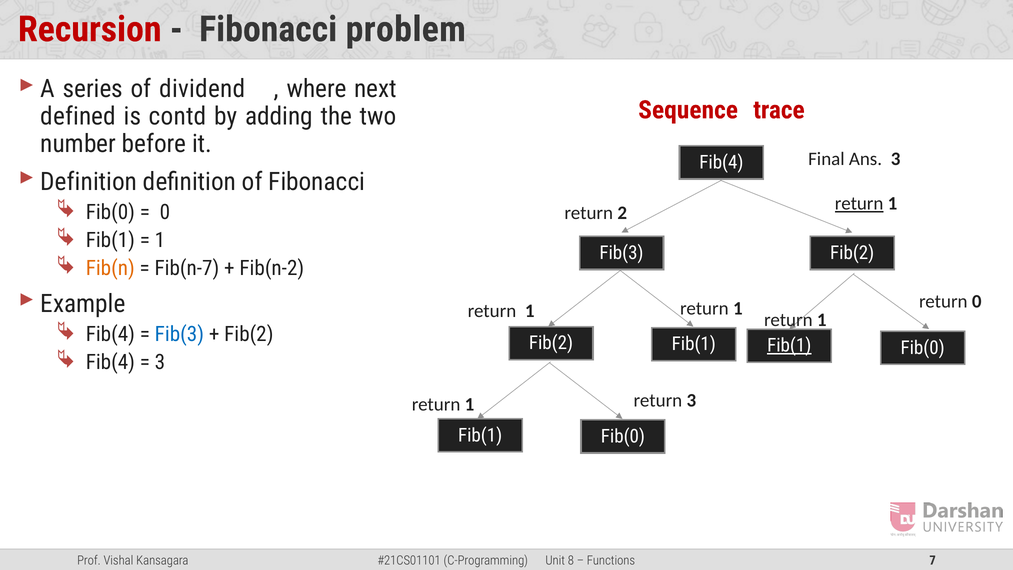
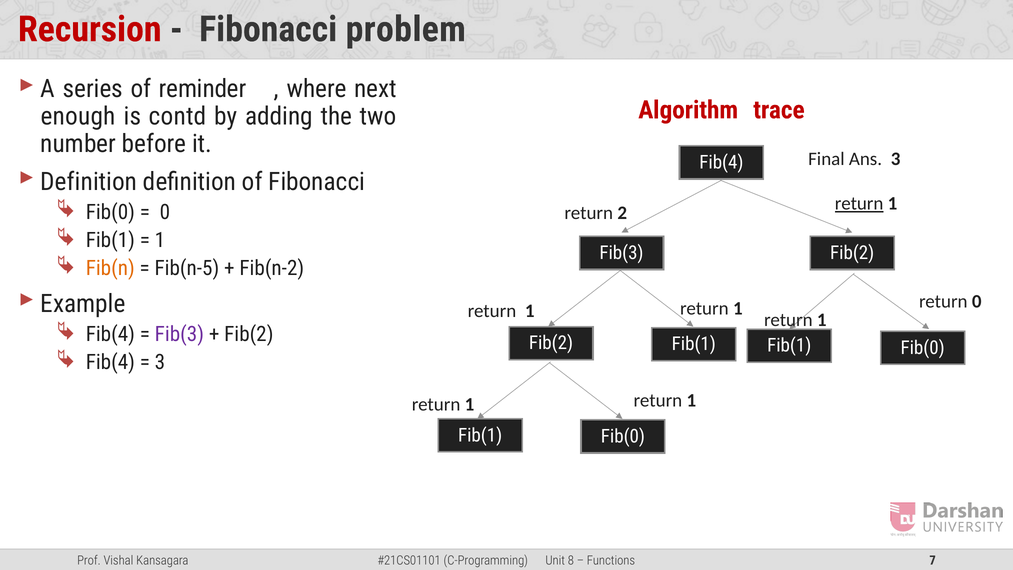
dividend: dividend -> reminder (203, 89)
Sequence: Sequence -> Algorithm (688, 110)
defined: defined -> enough (78, 116)
Fib(n-7: Fib(n-7 -> Fib(n-5 (187, 268)
Fib(3 colour: blue -> purple (179, 334)
Fib(1 underline: present -> none (789, 345)
3: 3 -> 1 (691, 401)
